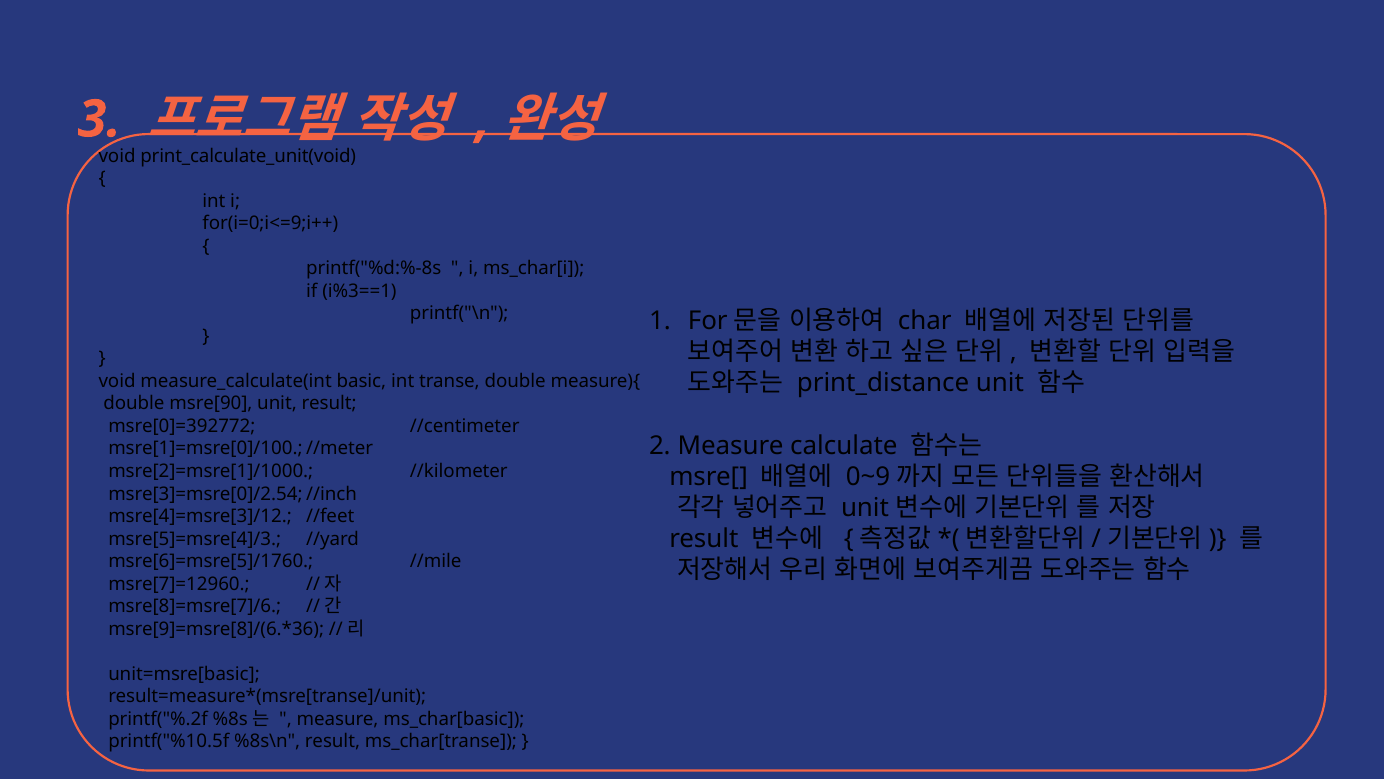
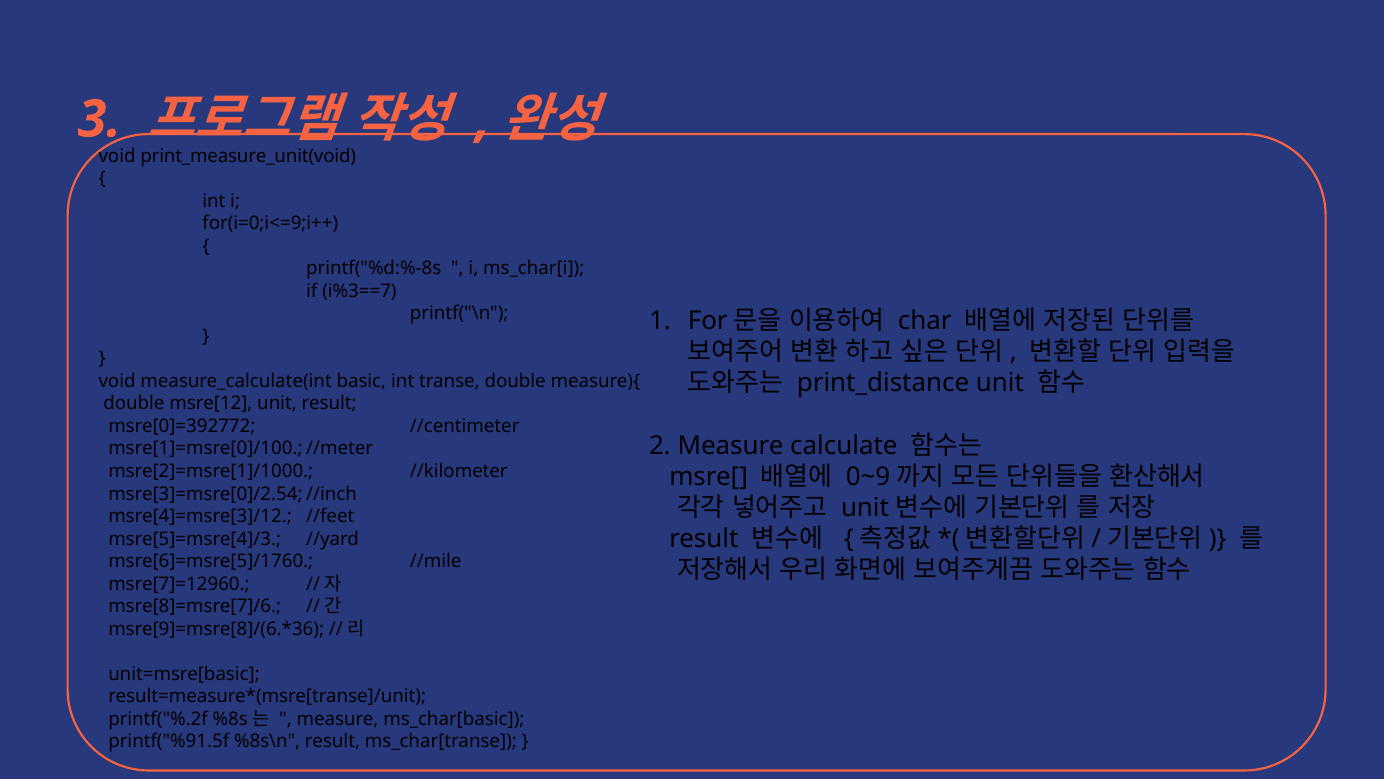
print_calculate_unit(void: print_calculate_unit(void -> print_measure_unit(void (248, 156)
i%3==1: i%3==1 -> i%3==7 (359, 291)
msre[90: msre[90 -> msre[12 (211, 403)
printf("%10.5f: printf("%10.5f -> printf("%91.5f (169, 741)
